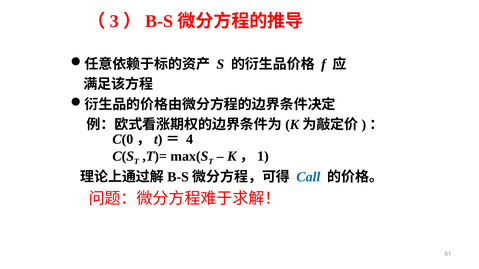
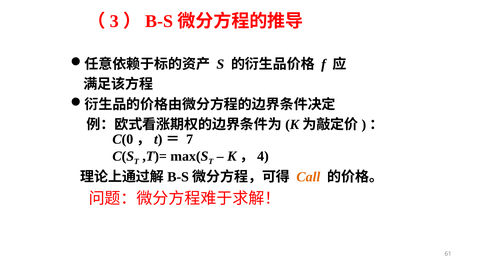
4: 4 -> 7 (190, 140)
1: 1 -> 4 (263, 156)
Call colour: blue -> orange (308, 177)
